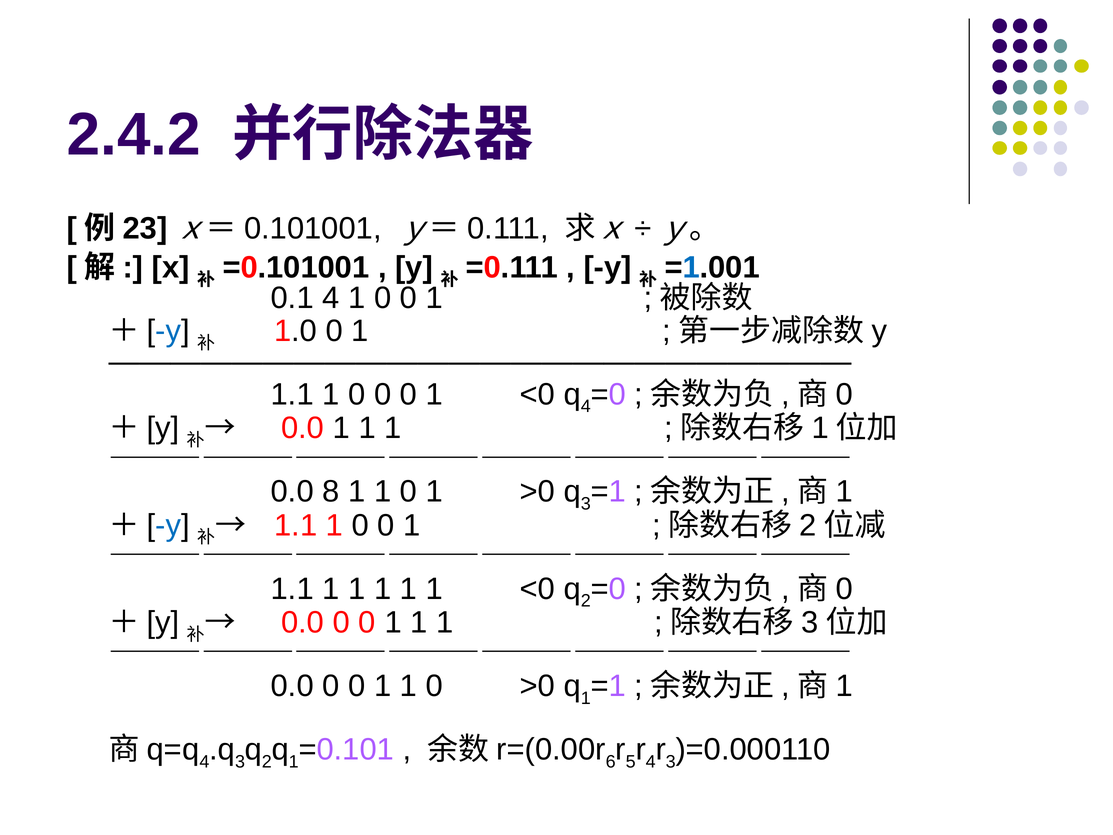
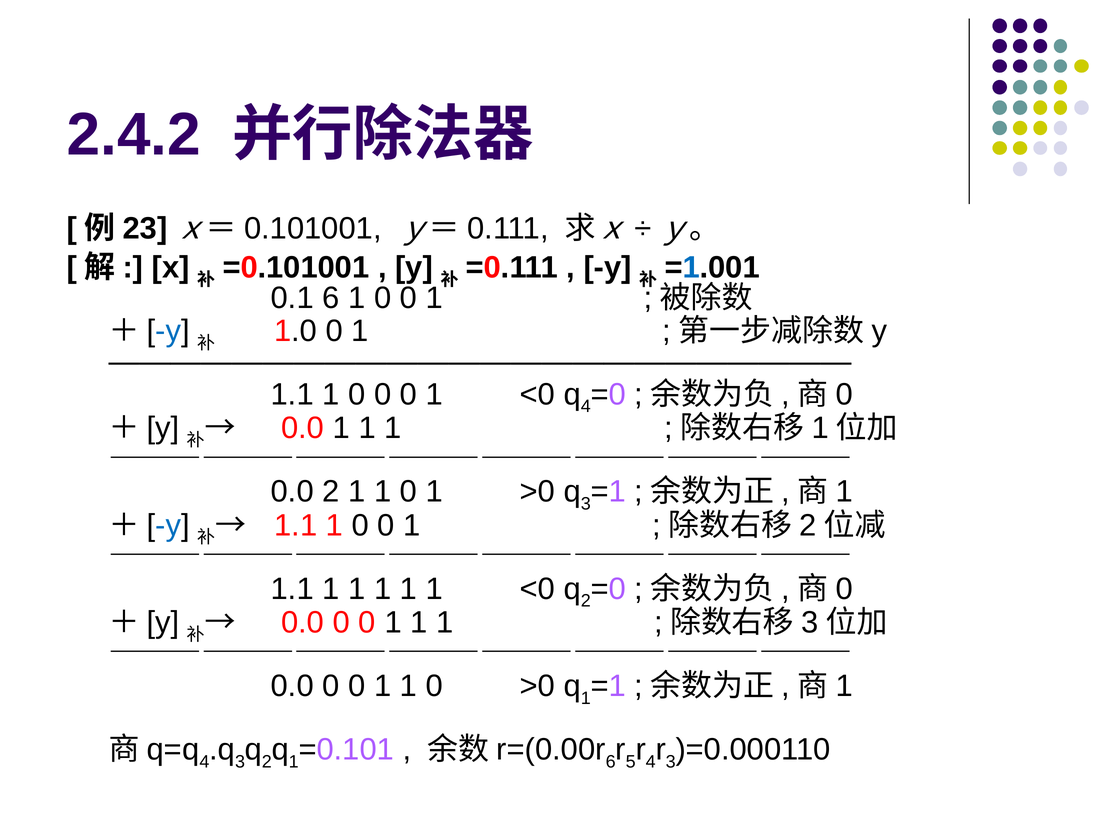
0.1 4: 4 -> 6 (331, 298)
0.0 8: 8 -> 2 (331, 492)
